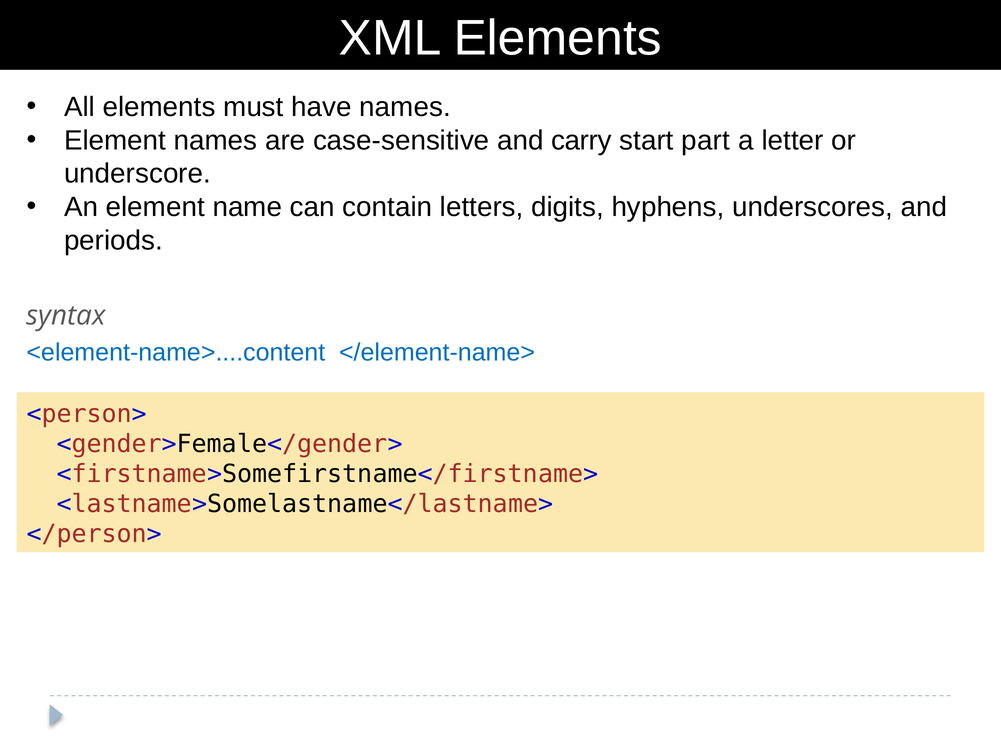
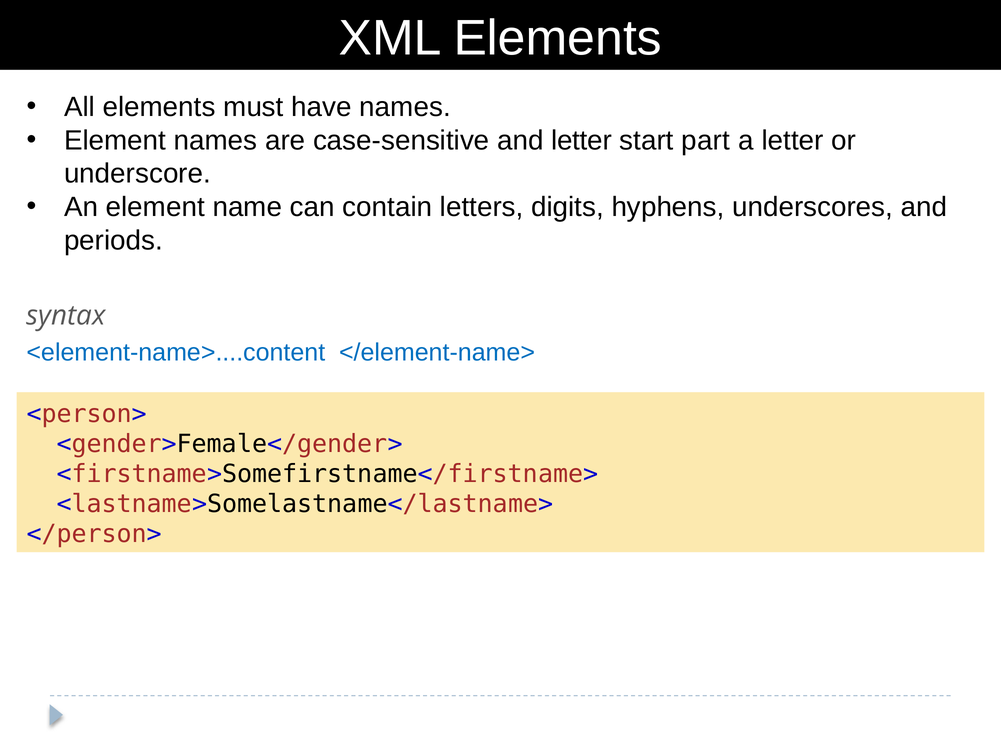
and carry: carry -> letter (582, 140)
